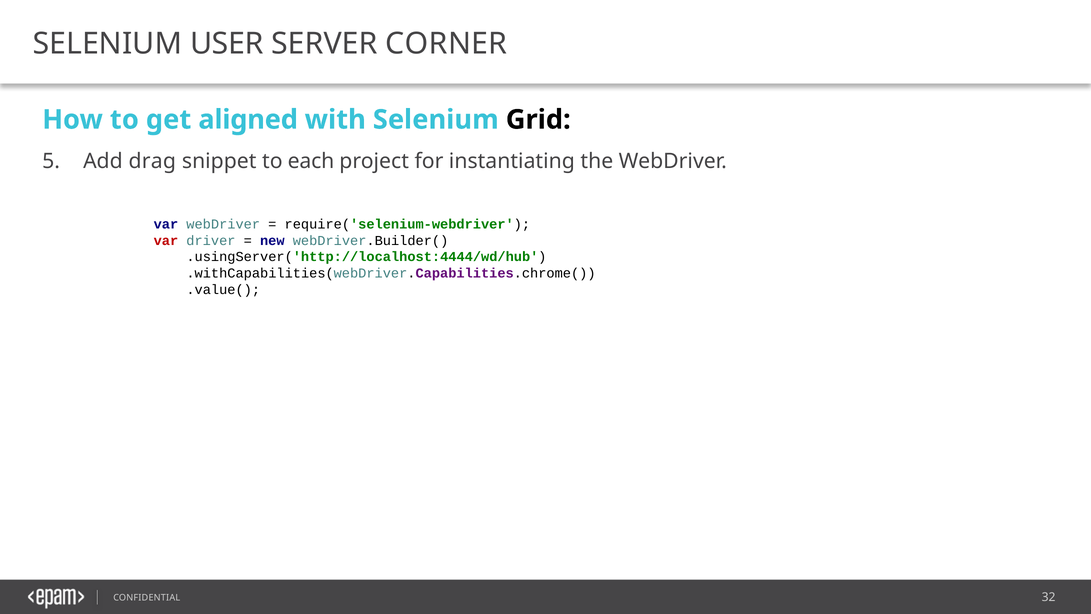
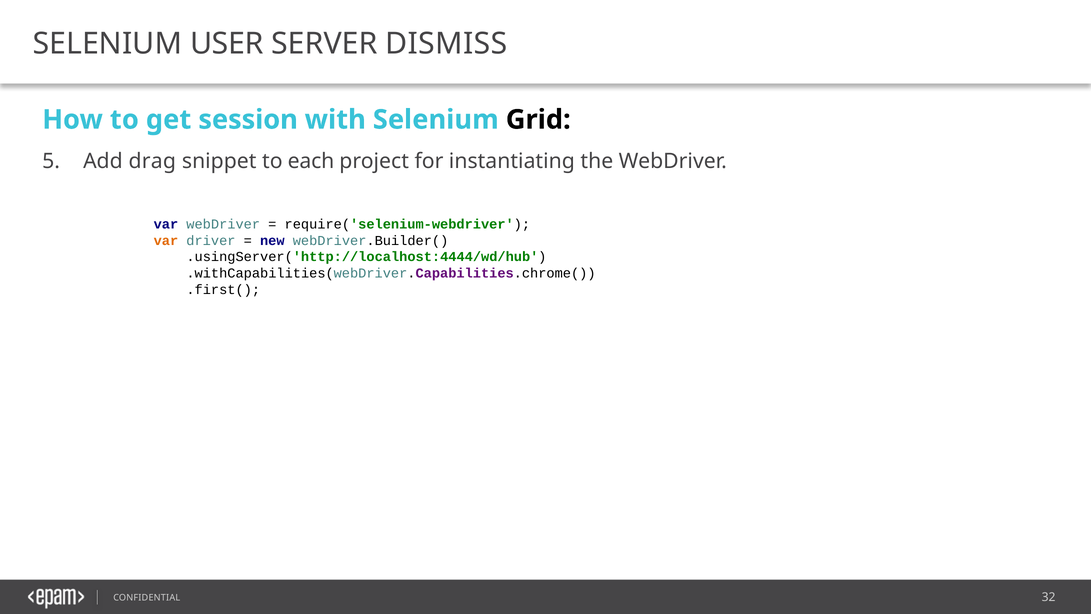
CORNER: CORNER -> DISMISS (446, 44)
aligned: aligned -> session (248, 120)
var colour: red -> orange (166, 240)
.value(: .value( -> .first( (223, 290)
